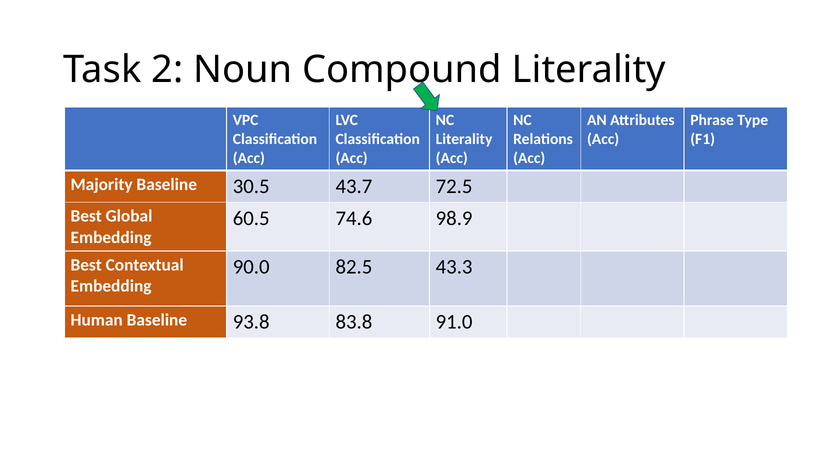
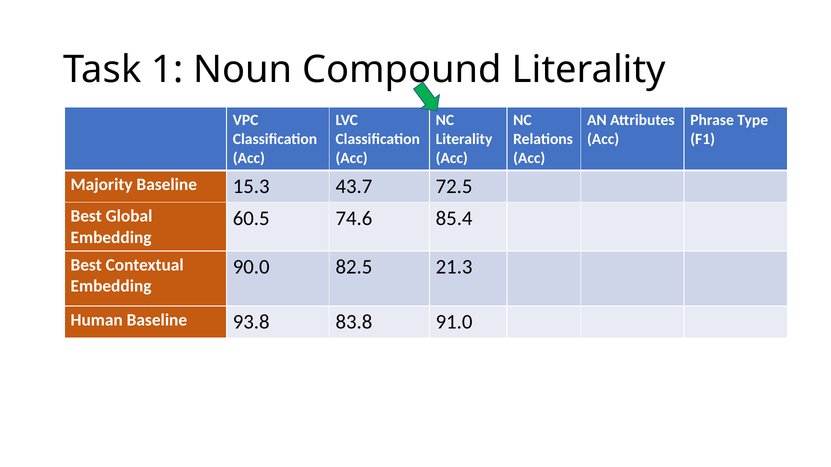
2: 2 -> 1 (167, 70)
30.5: 30.5 -> 15.3 (251, 187)
98.9: 98.9 -> 85.4 (454, 219)
43.3: 43.3 -> 21.3 (454, 267)
